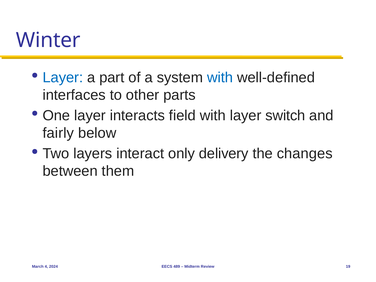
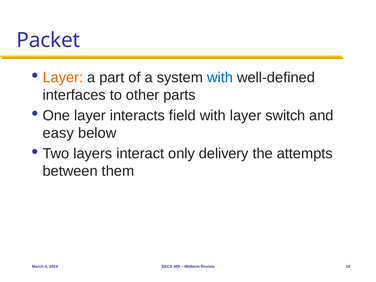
Winter: Winter -> Packet (48, 40)
Layer colour: blue -> orange (63, 77)
fairly: fairly -> easy (58, 133)
changes: changes -> attempts (305, 154)
